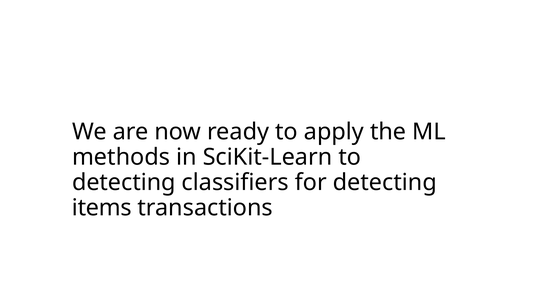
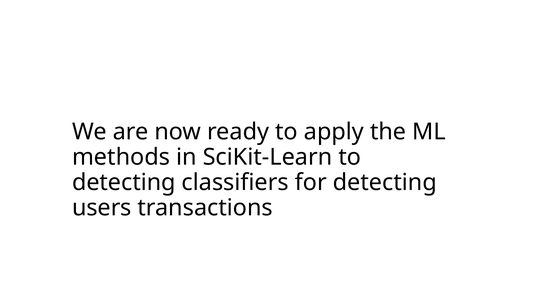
items: items -> users (102, 208)
